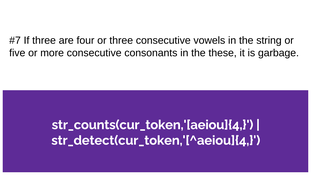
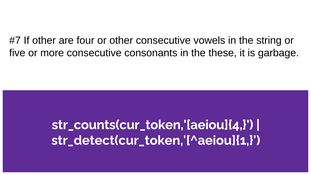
If three: three -> other (44, 40)
or three: three -> other (121, 40)
str_detect(cur_token,'[^aeiou]{4: str_detect(cur_token,'[^aeiou]{4 -> str_detect(cur_token,'[^aeiou]{1 (156, 140)
